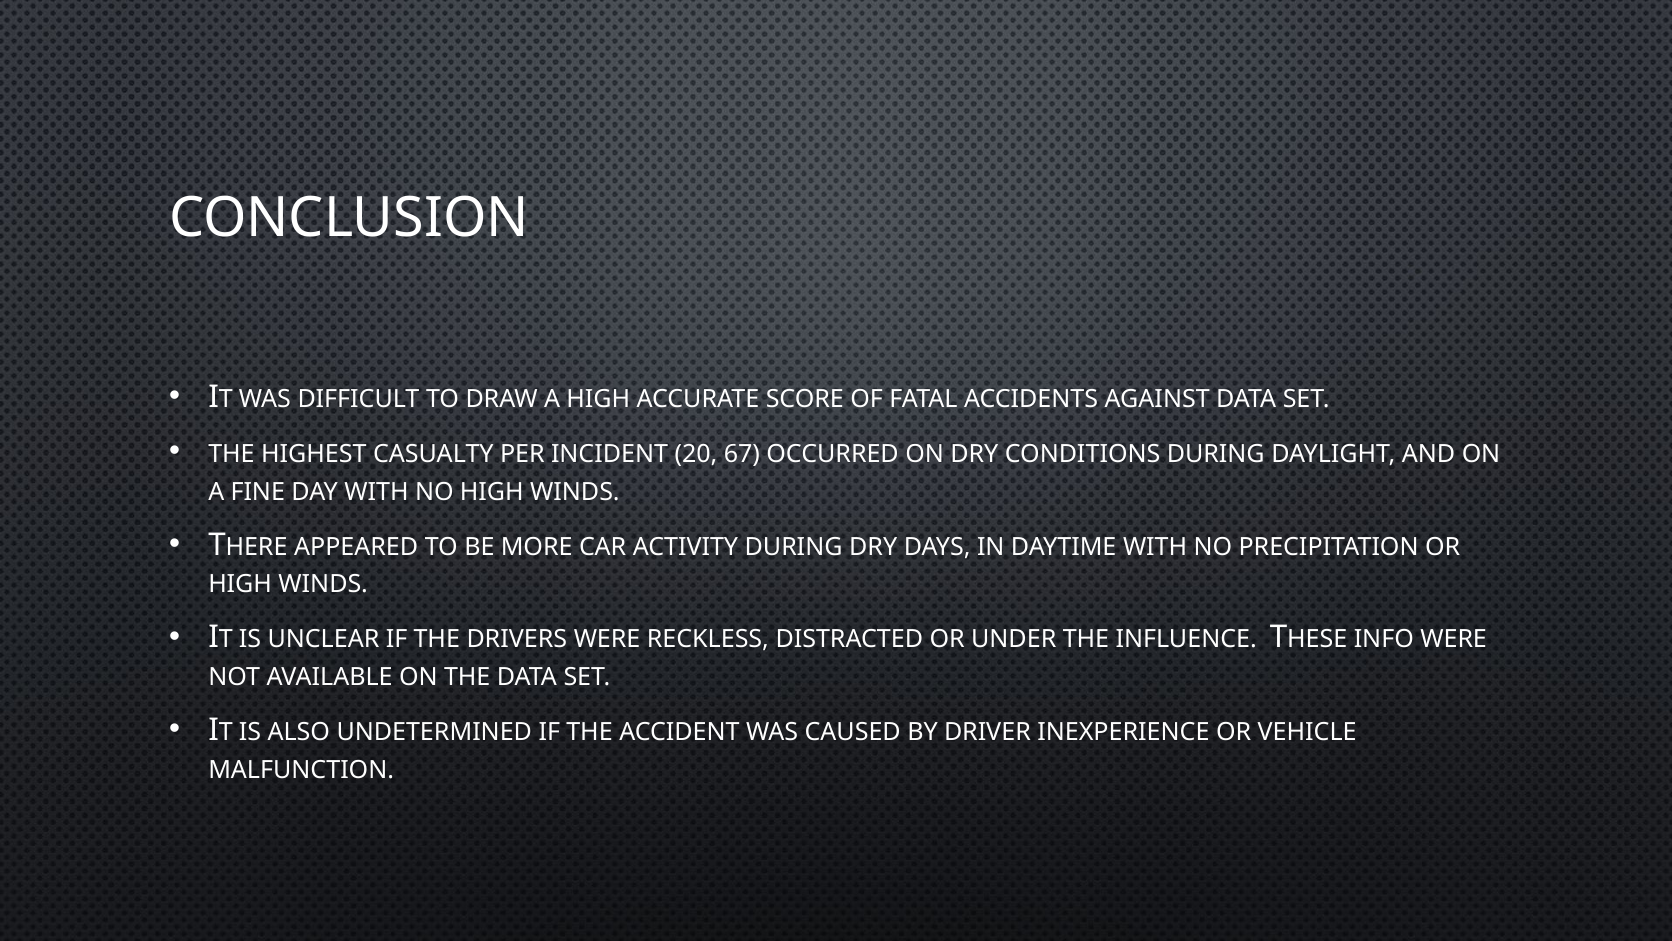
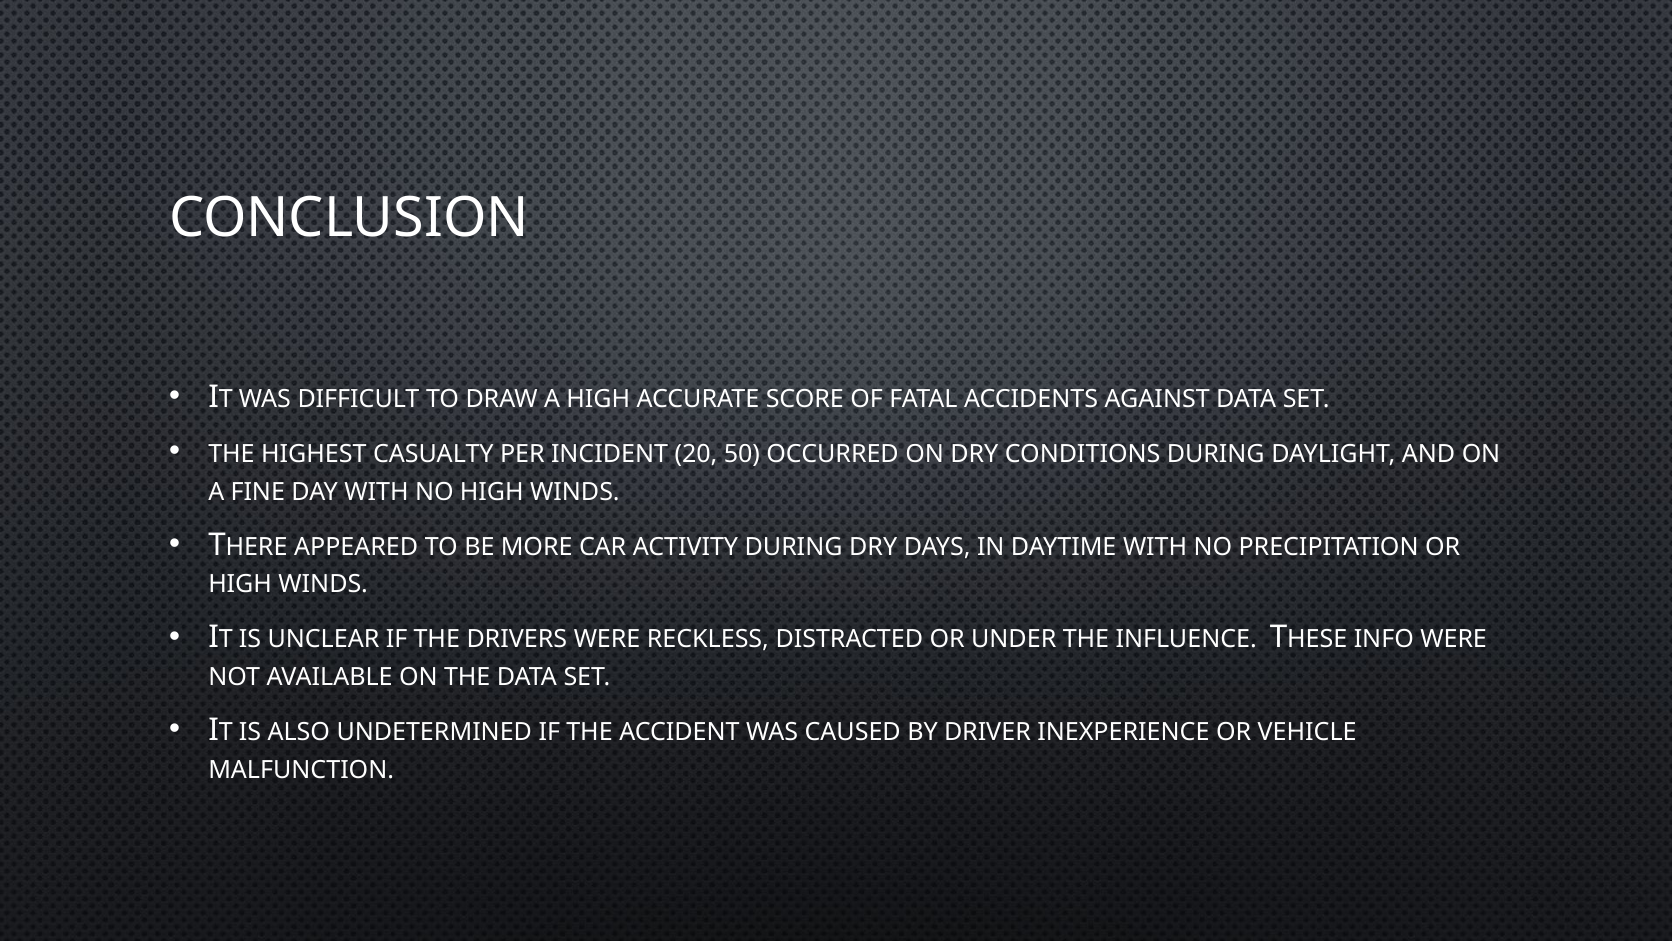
67: 67 -> 50 (742, 454)
